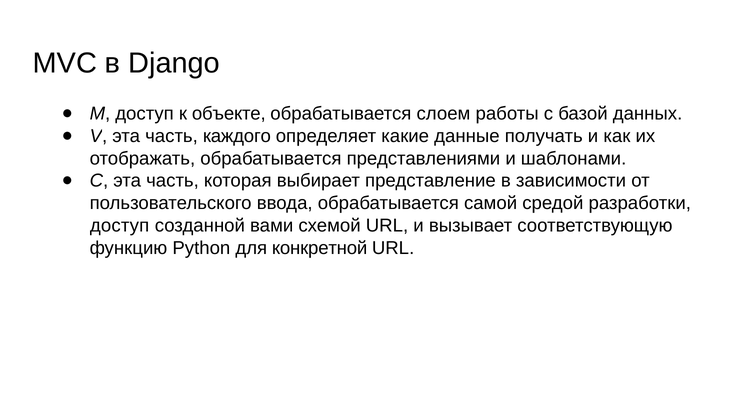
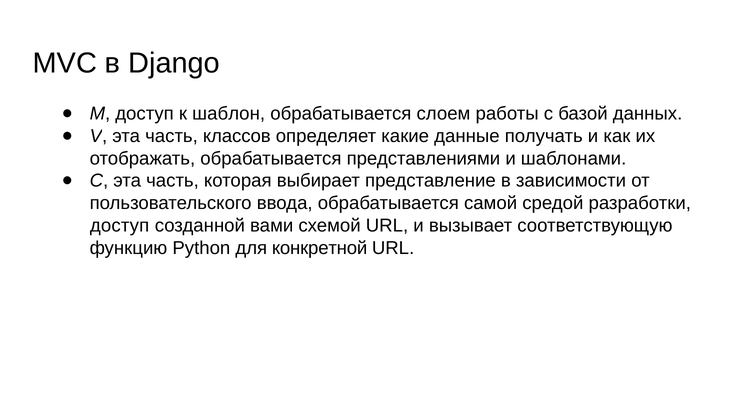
объекте: объекте -> шаблон (229, 114)
каждого: каждого -> классов (237, 136)
